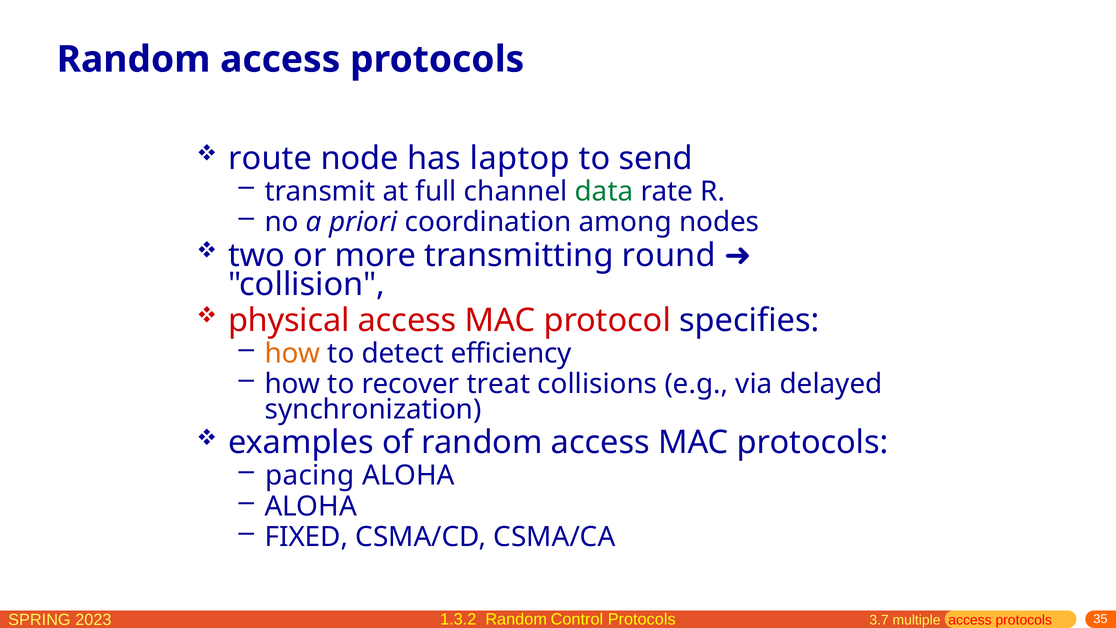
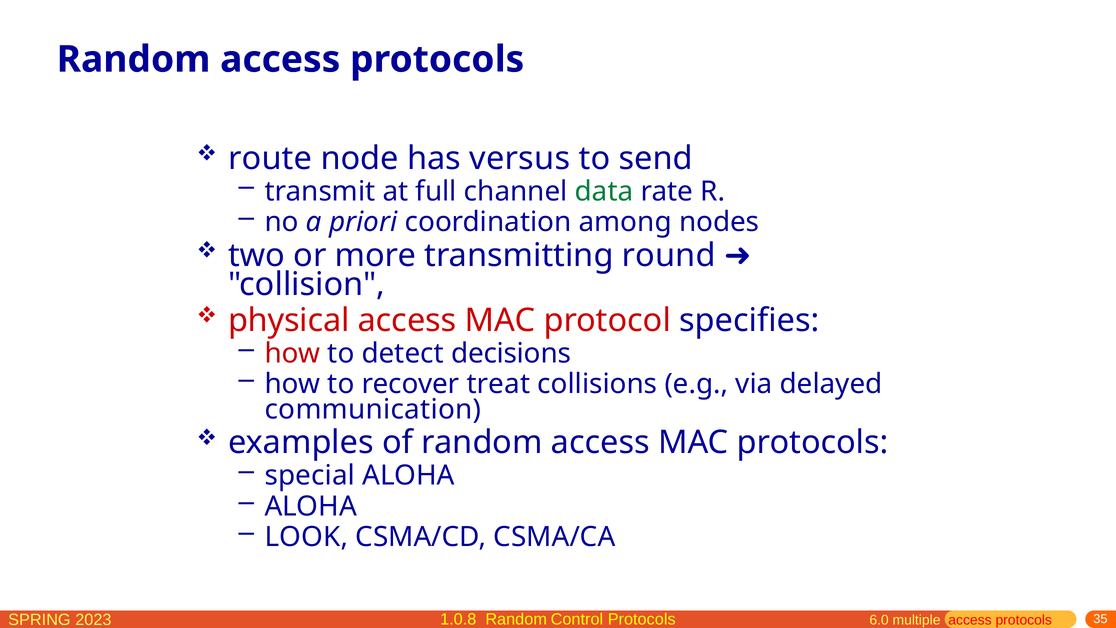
laptop: laptop -> versus (520, 158)
how colour: orange -> red (293, 353)
efficiency: efficiency -> decisions (511, 353)
synchronization: synchronization -> communication (373, 409)
pacing: pacing -> special (310, 476)
FIXED: FIXED -> LOOK (306, 537)
1.3.2: 1.3.2 -> 1.0.8 (458, 619)
3.7: 3.7 -> 6.0 (879, 620)
